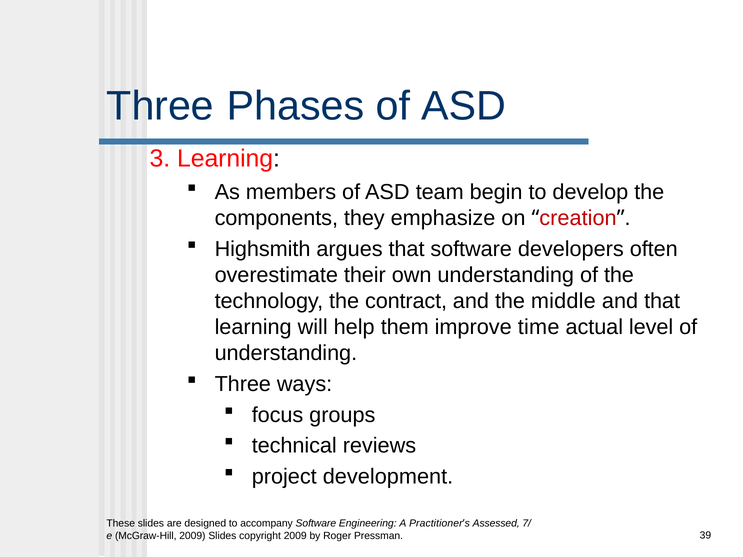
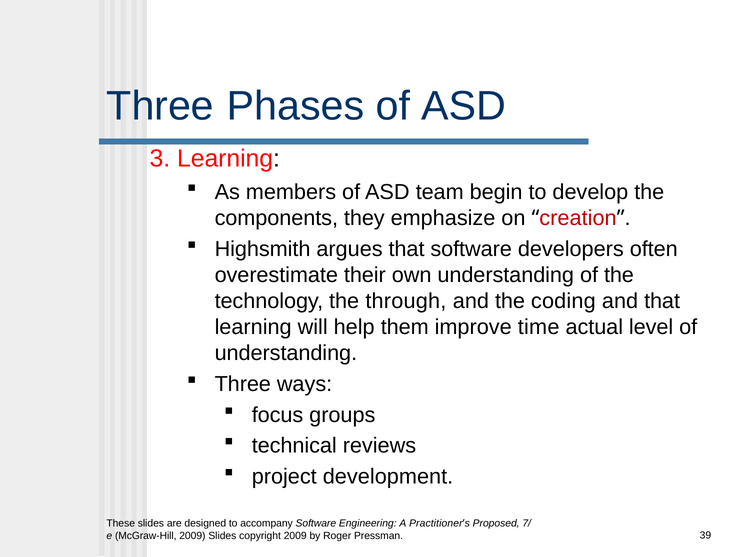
contract: contract -> through (406, 301)
middle: middle -> coding (563, 301)
Assessed: Assessed -> Proposed (496, 524)
